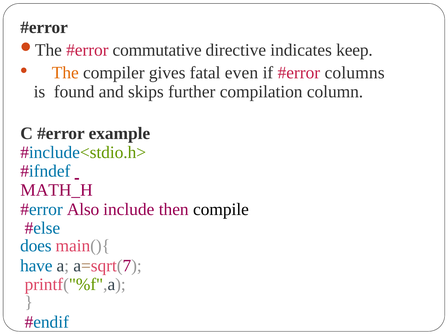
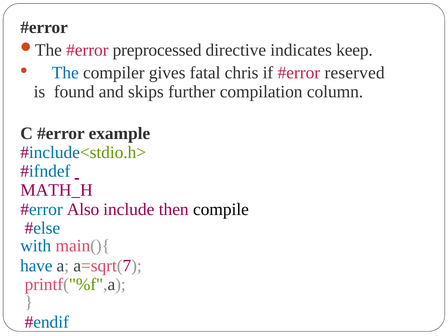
commutative: commutative -> preprocessed (157, 50)
The colour: orange -> blue (65, 73)
even: even -> chris (242, 73)
columns: columns -> reserved (355, 73)
does: does -> with (36, 246)
